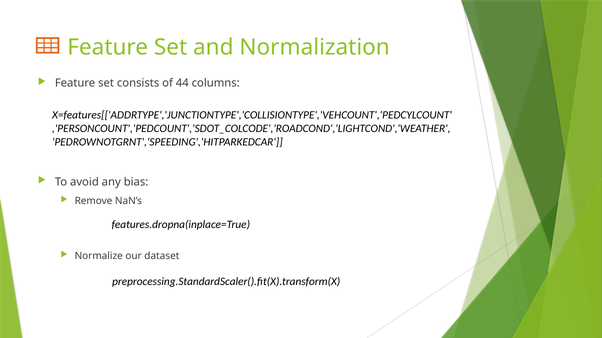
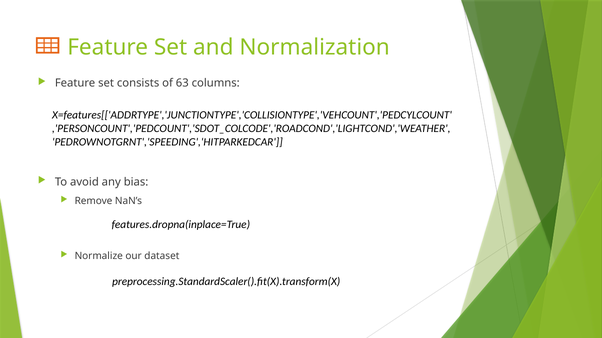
44: 44 -> 63 (182, 83)
